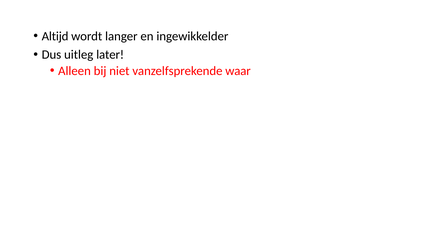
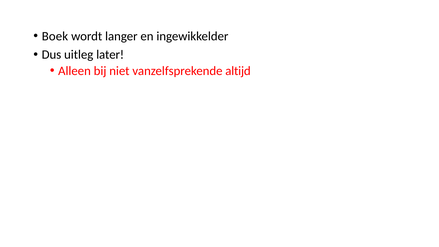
Altijd: Altijd -> Boek (55, 36)
waar: waar -> altijd (238, 71)
